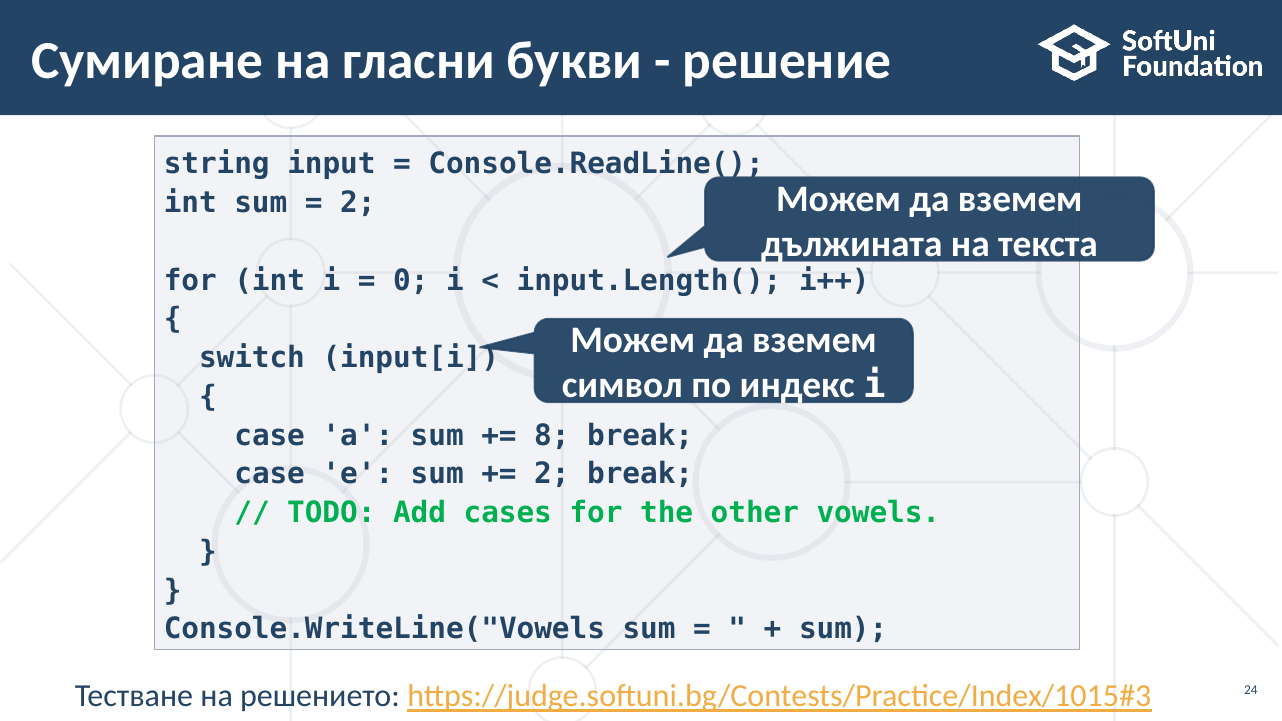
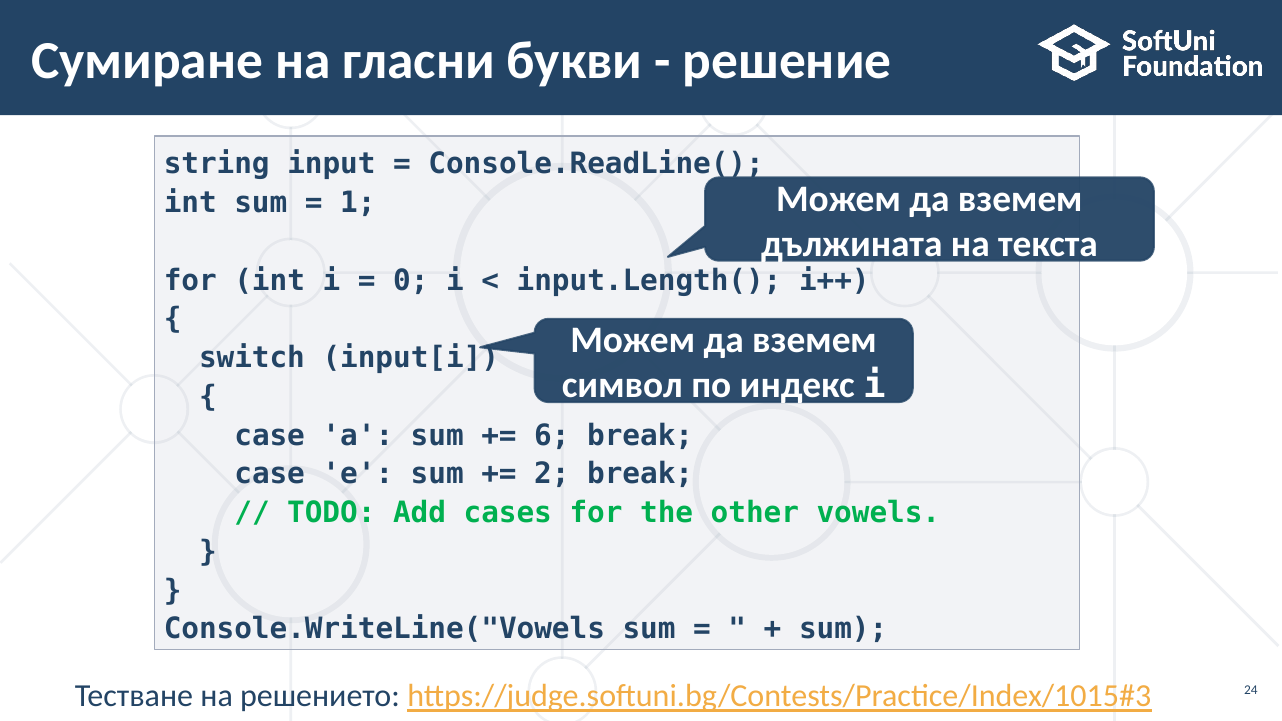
2: 2 -> 1 (358, 203)
8: 8 -> 6 (552, 436)
